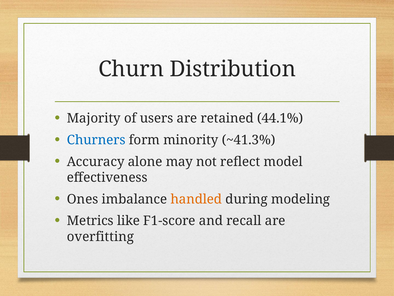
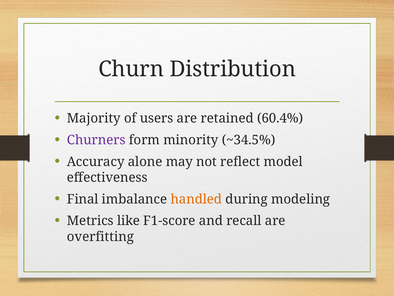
44.1%: 44.1% -> 60.4% (280, 118)
Churners colour: blue -> purple (96, 140)
~41.3%: ~41.3% -> ~34.5% (249, 140)
Ones: Ones -> Final (83, 199)
